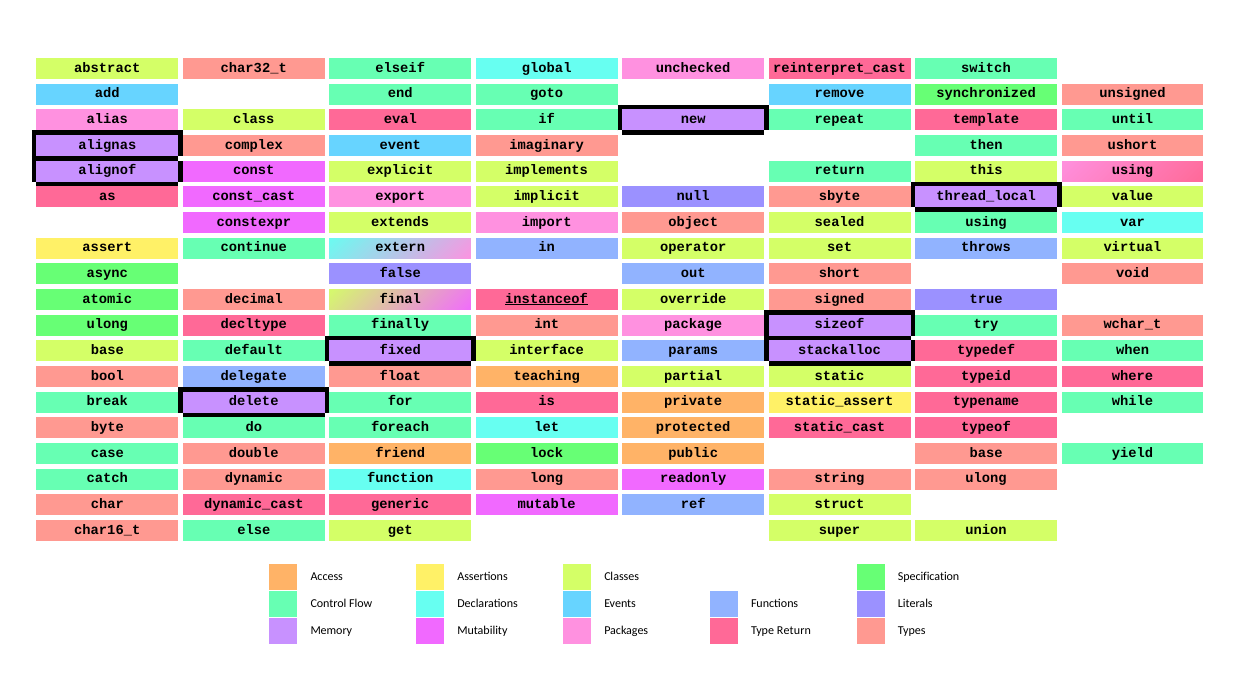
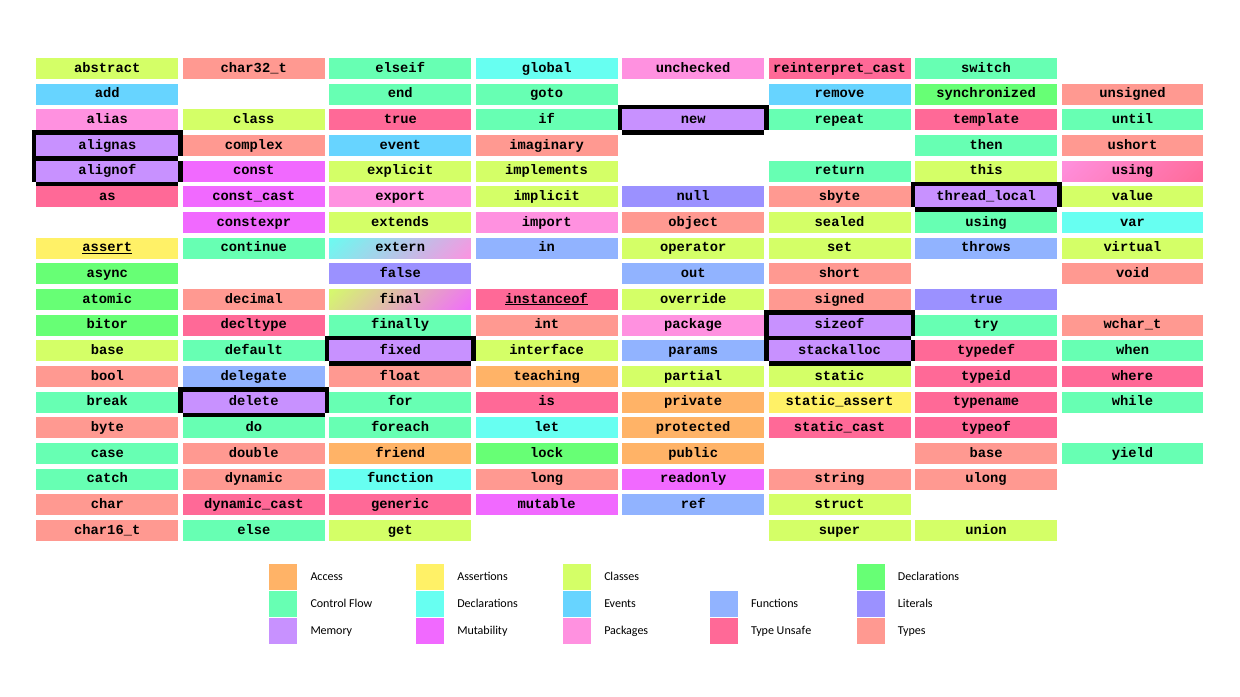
class eval: eval -> true (400, 119)
assert underline: none -> present (107, 248)
ulong: ulong -> bitor (107, 325)
Classes Specification: Specification -> Declarations (929, 577)
Type Return: Return -> Unsafe (794, 631)
